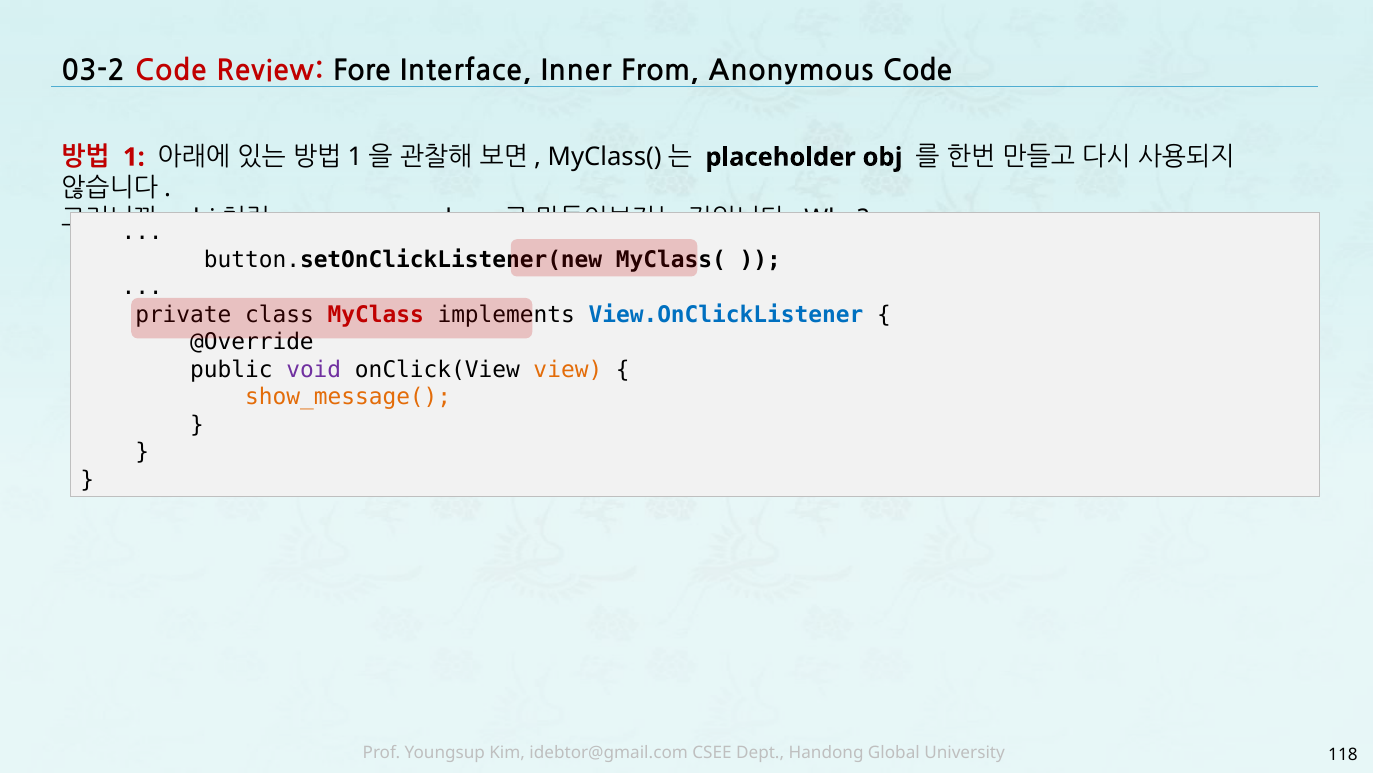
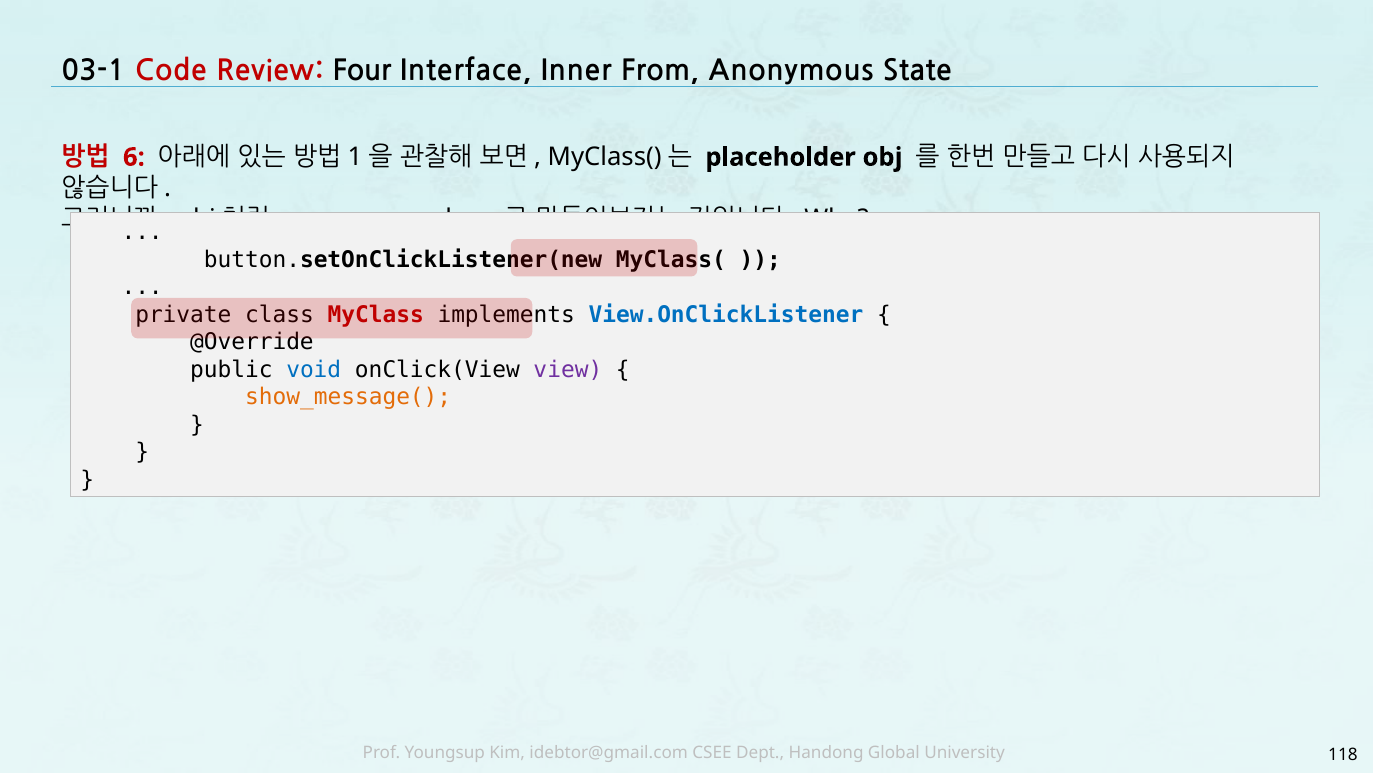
03-2: 03-2 -> 03-1 (93, 71)
Fore: Fore -> Four (362, 71)
Anonymous Code: Code -> State (917, 71)
1: 1 -> 6 (134, 157)
void colour: purple -> blue (314, 369)
view colour: orange -> purple (568, 369)
